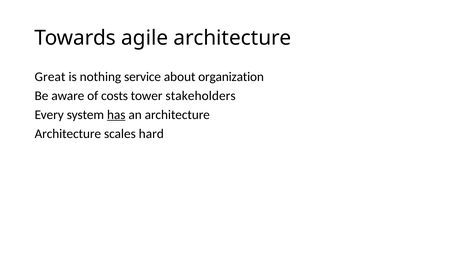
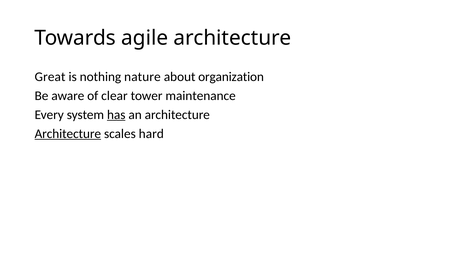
service: service -> nature (142, 77)
costs: costs -> clear (114, 96)
stakeholders: stakeholders -> maintenance (201, 96)
Architecture underline: none -> present (68, 134)
